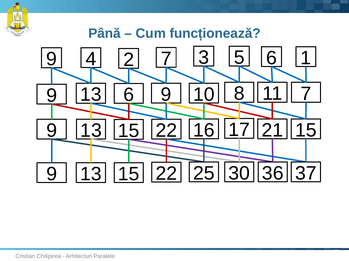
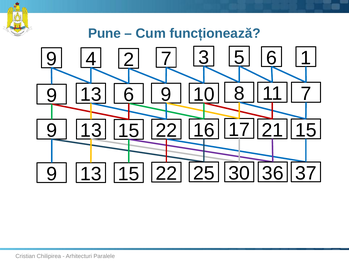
Până: Până -> Pune (105, 33)
